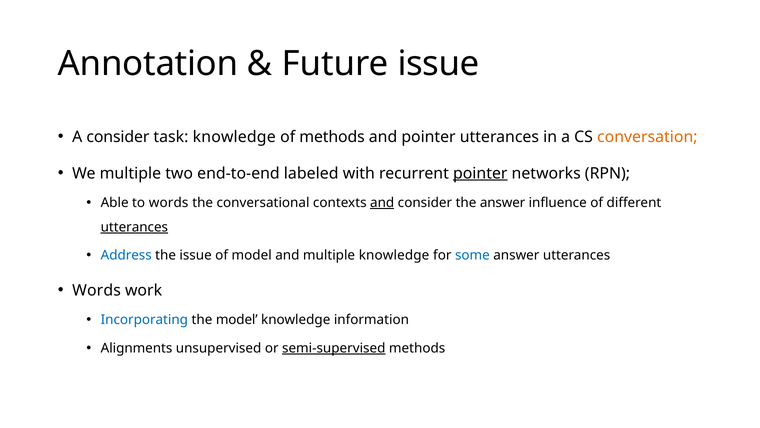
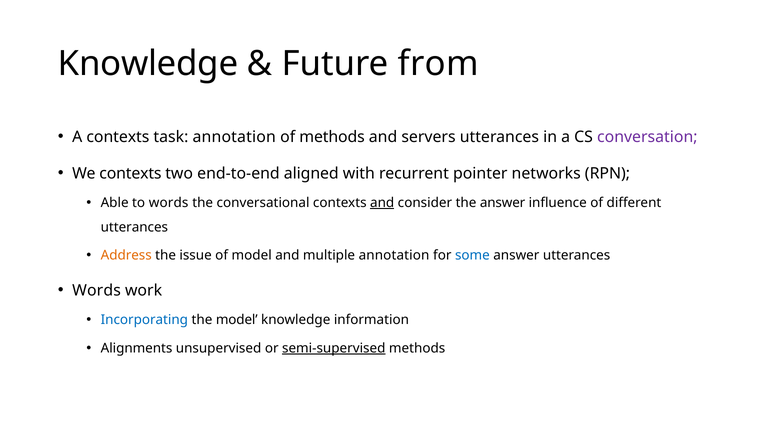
Annotation: Annotation -> Knowledge (148, 64)
Future issue: issue -> from (438, 64)
A consider: consider -> contexts (118, 137)
task knowledge: knowledge -> annotation (234, 137)
and pointer: pointer -> servers (429, 137)
conversation colour: orange -> purple (647, 137)
We multiple: multiple -> contexts (130, 173)
labeled: labeled -> aligned (311, 173)
pointer underline: present -> none (480, 173)
utterances underline: present -> none (134, 227)
Address colour: blue -> orange (126, 255)
multiple knowledge: knowledge -> annotation (394, 255)
